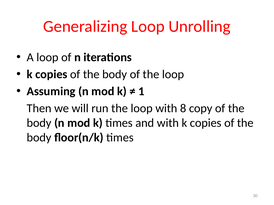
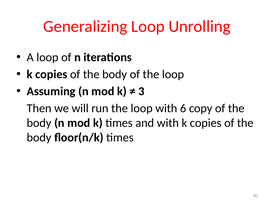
1: 1 -> 3 (141, 92)
8: 8 -> 6 (183, 109)
